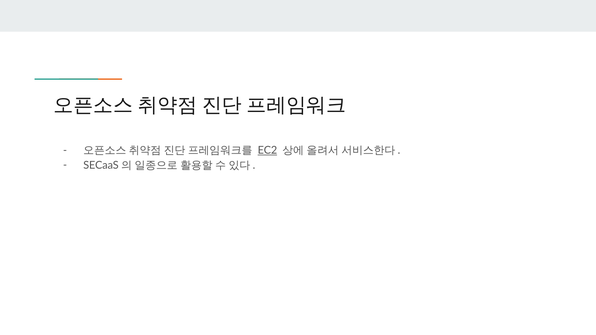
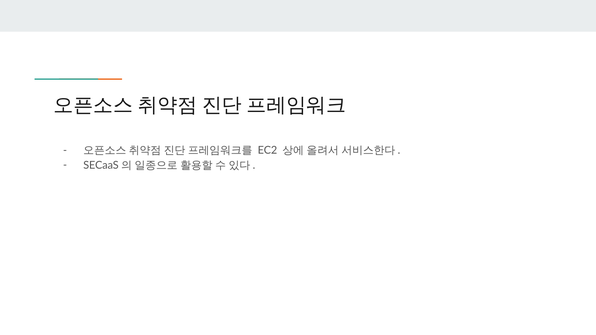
EC2 underline: present -> none (267, 151)
